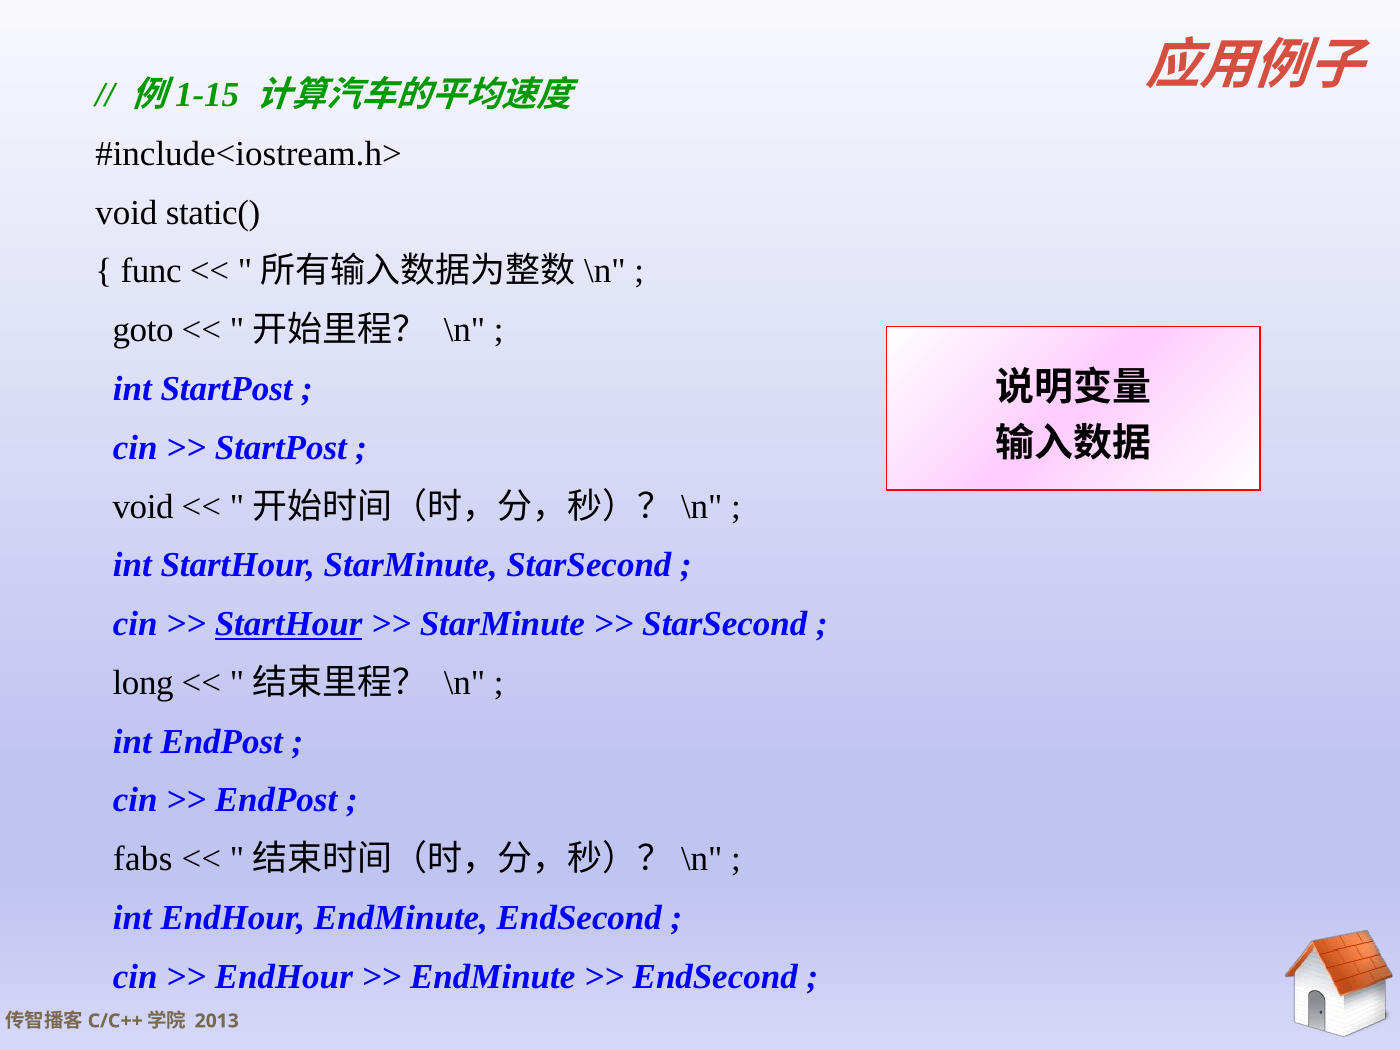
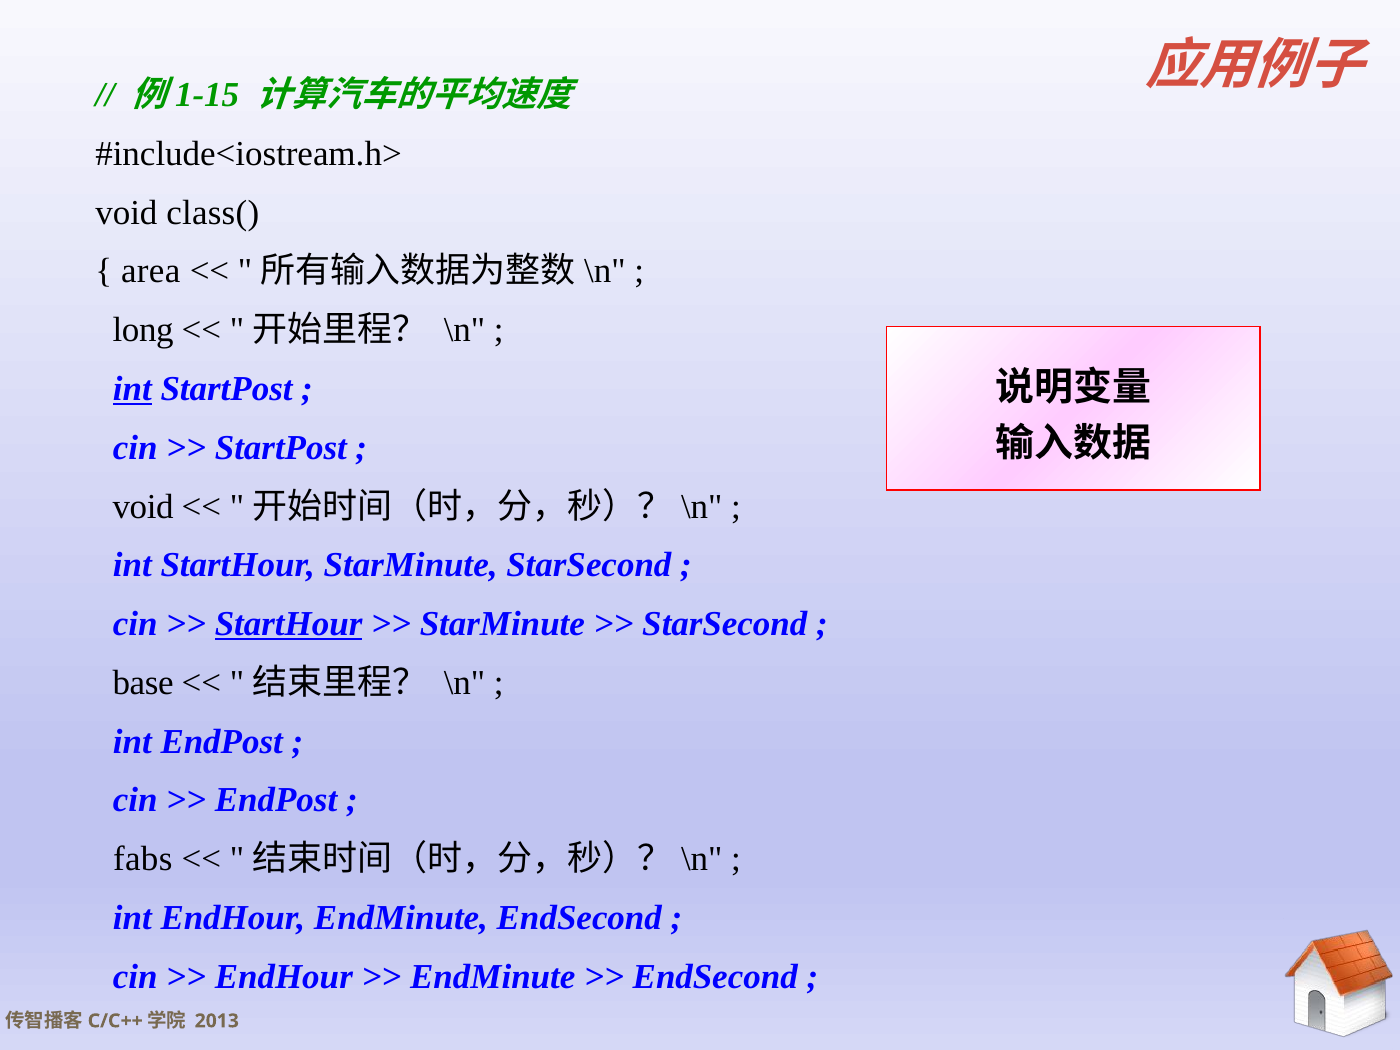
static(: static( -> class( (213, 213)
func: func -> area (151, 271)
goto: goto -> long (143, 330)
int underline: none -> present (132, 389)
long: long -> base (143, 683)
